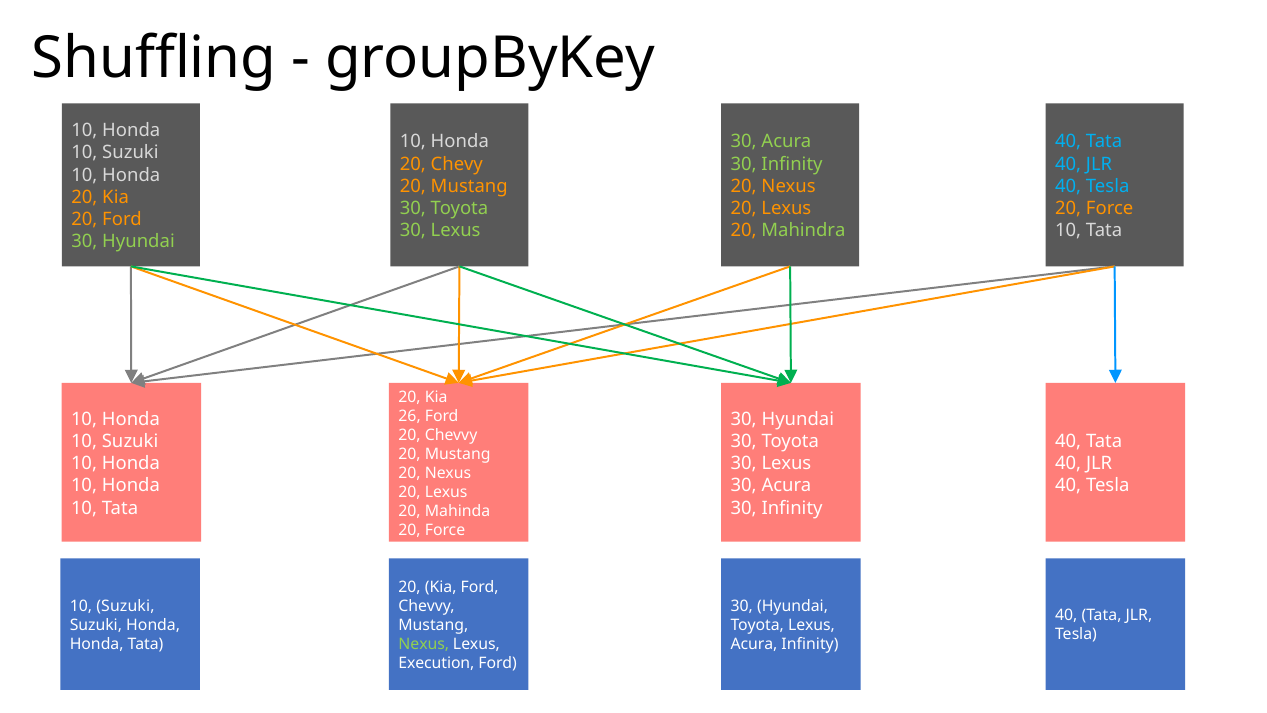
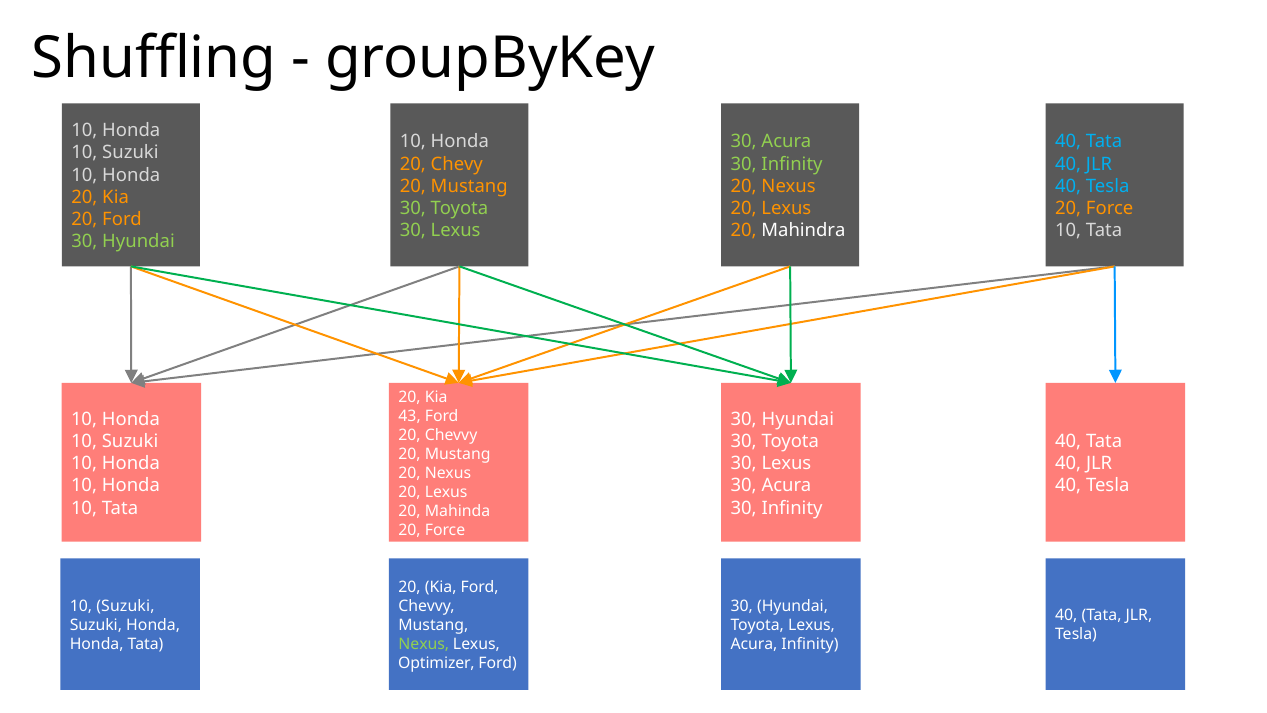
Mahindra colour: light green -> white (803, 230)
26: 26 -> 43 (410, 416)
Execution: Execution -> Optimizer (436, 663)
